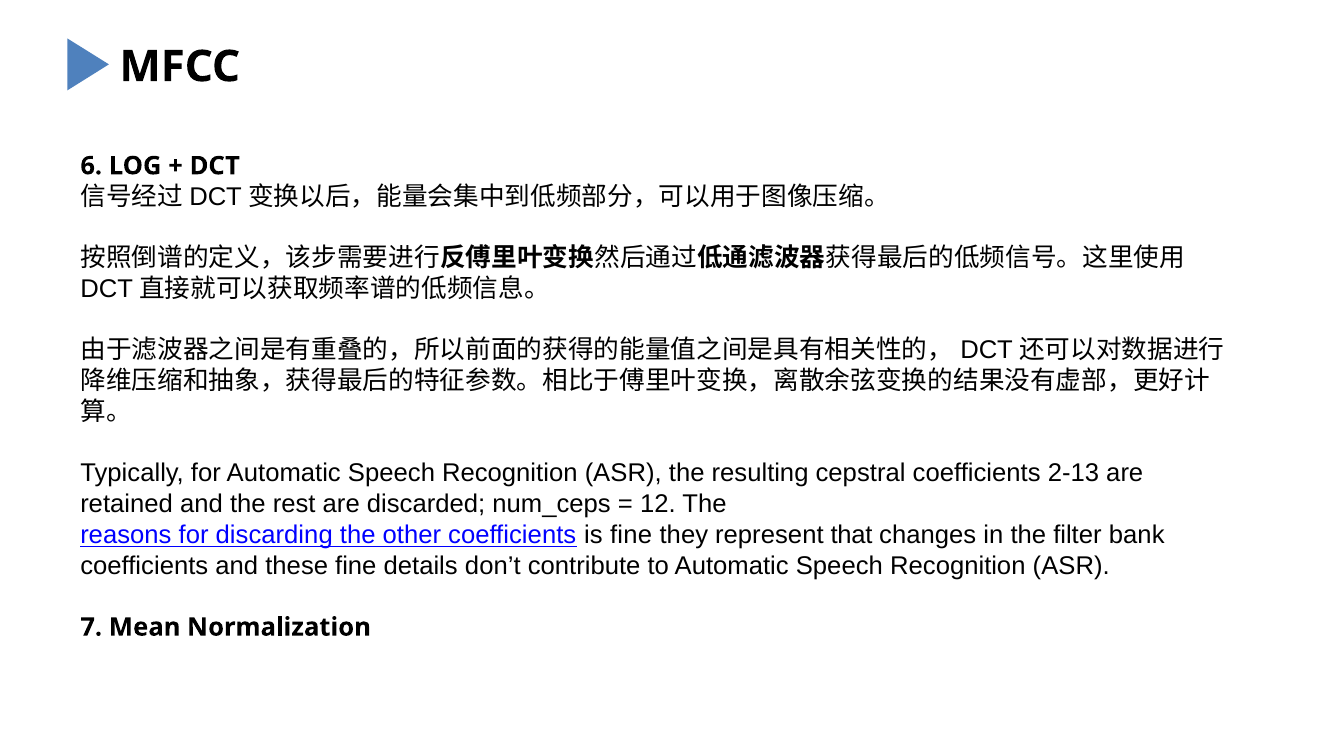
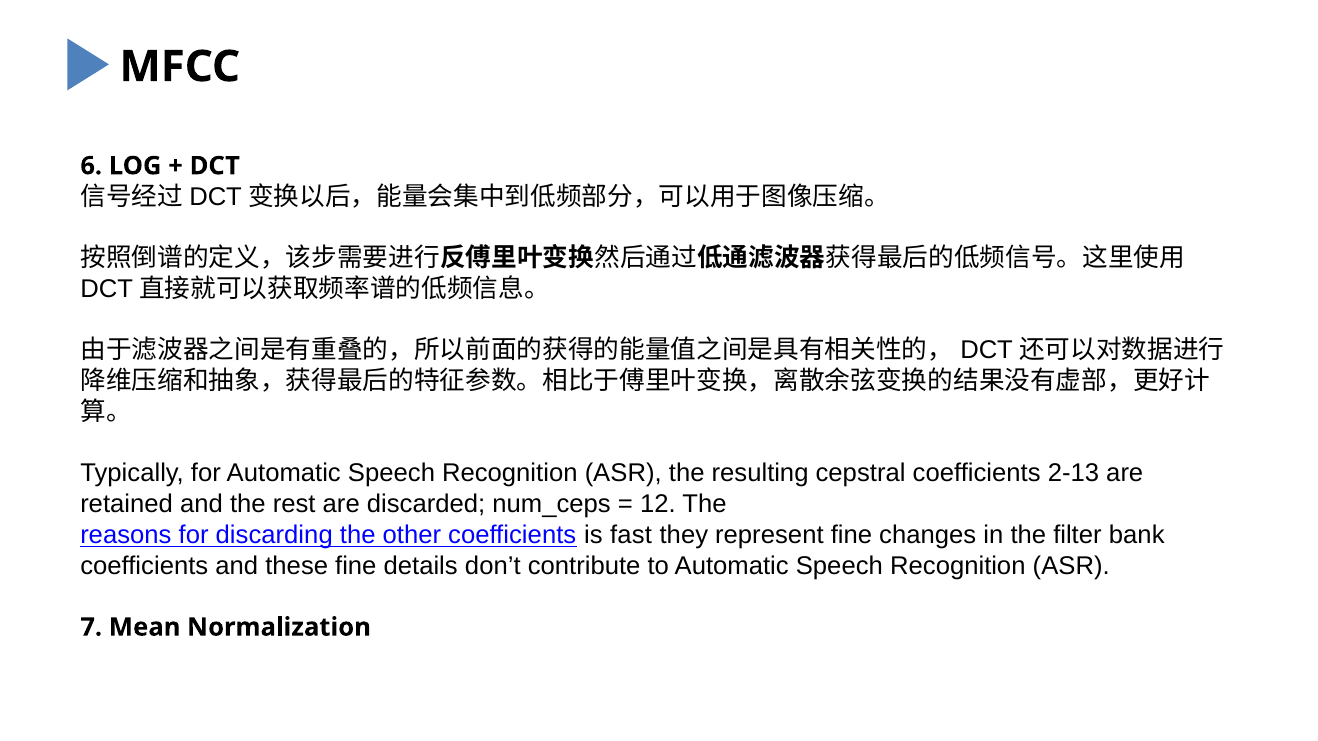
is fine: fine -> fast (631, 535)
represent that: that -> fine (851, 535)
